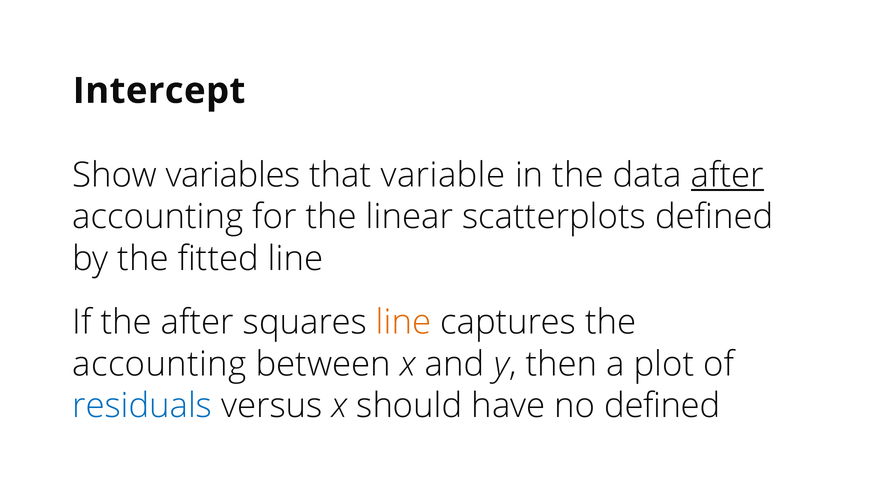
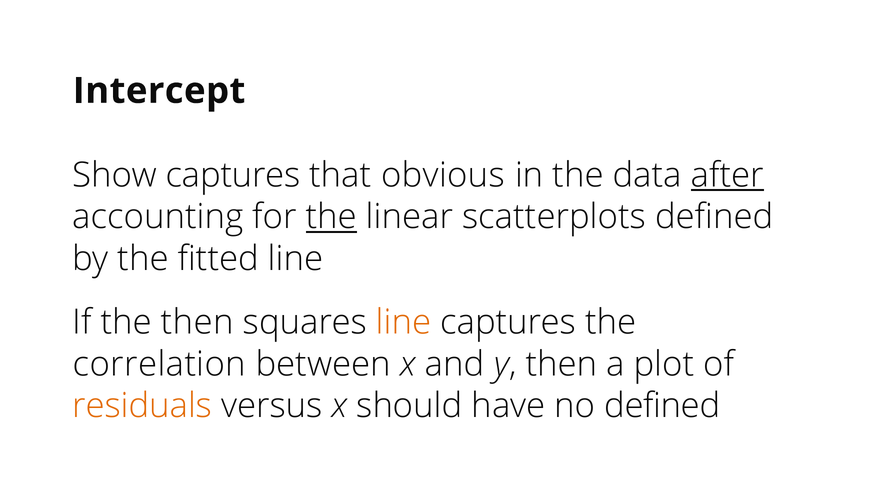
Show variables: variables -> captures (233, 175)
variable: variable -> obvious (443, 175)
the underline: none -> present (331, 217)
the after: after -> then (197, 322)
accounting: accounting -> correlation (159, 364)
residuals colour: blue -> orange (142, 406)
